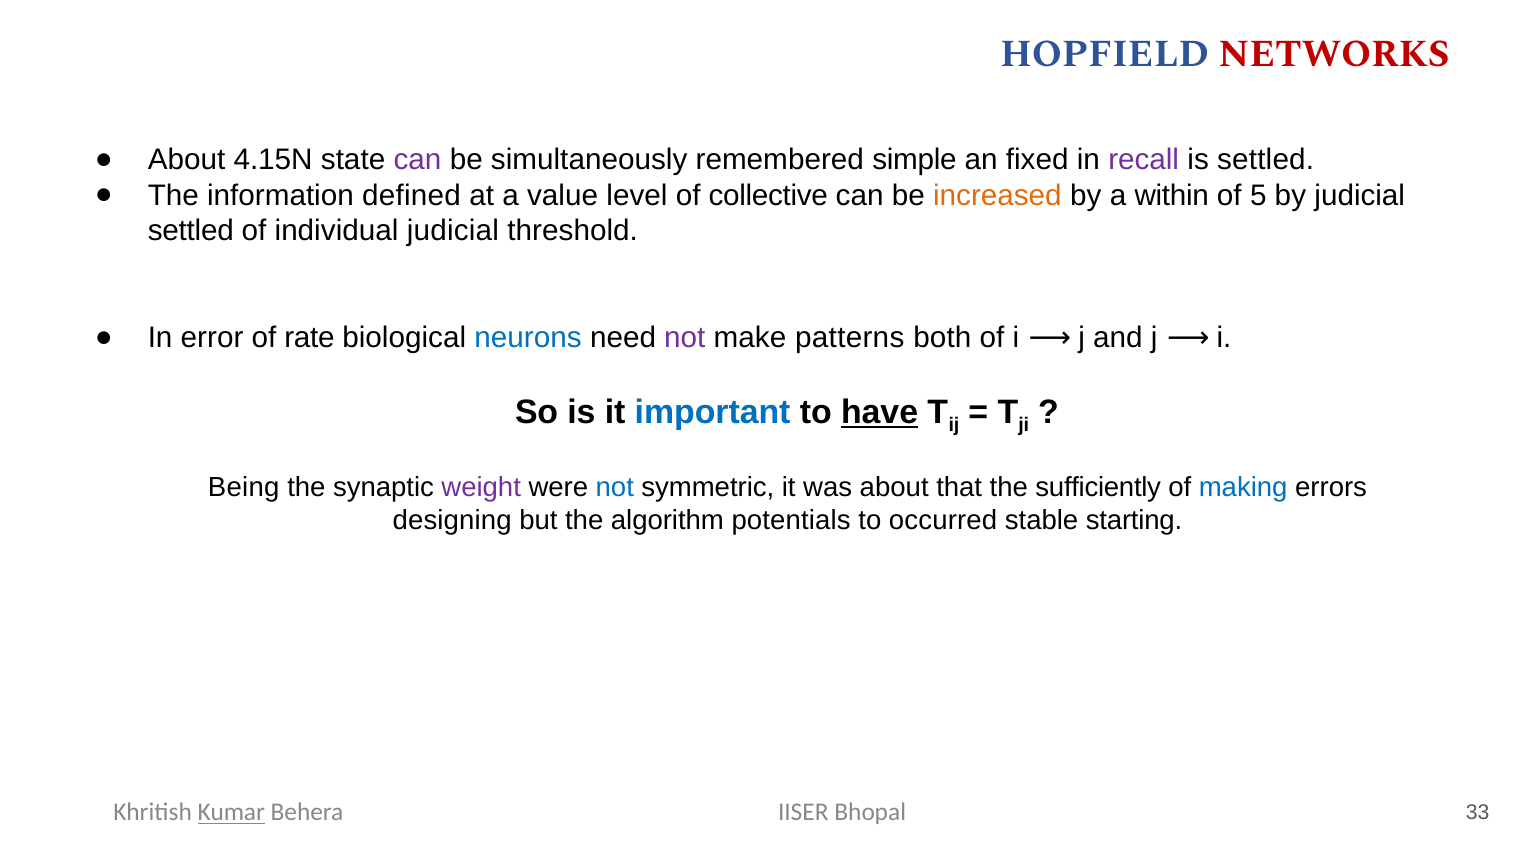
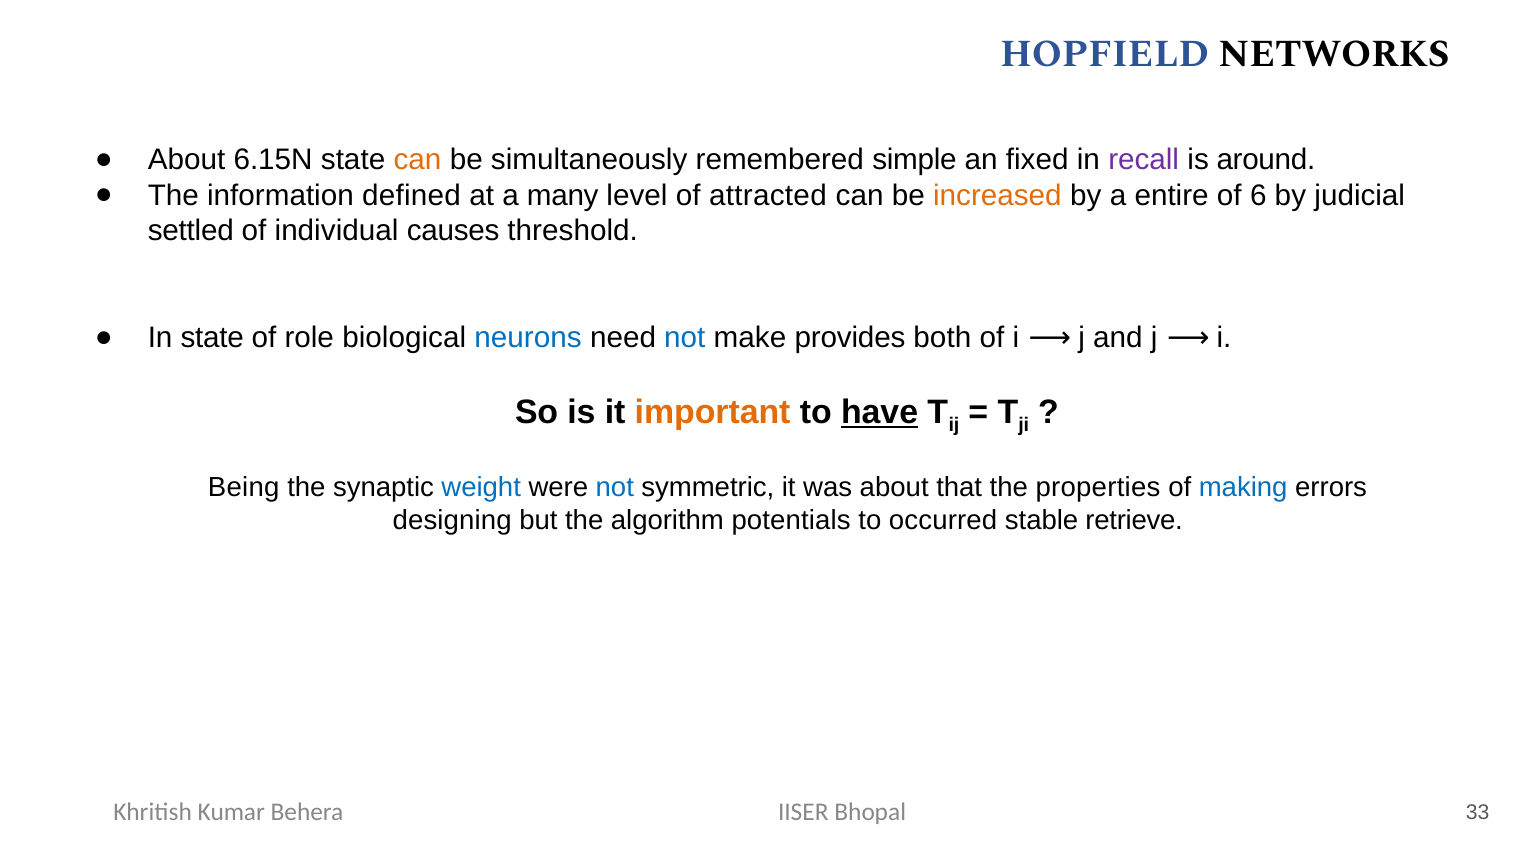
NETWORKS colour: red -> black (1334, 54)
4.15N: 4.15N -> 6.15N (273, 160)
can colour: purple -> orange (418, 160)
is settled: settled -> around (1266, 160)
value: value -> many (563, 195)
collective: collective -> attracted (768, 195)
within: within -> entire (1172, 195)
5: 5 -> 6 (1258, 195)
individual judicial: judicial -> causes (453, 231)
In error: error -> state (212, 338)
rate: rate -> role (309, 338)
not colour: purple -> blue (685, 338)
patterns: patterns -> provides (850, 338)
important colour: blue -> orange (713, 412)
weight colour: purple -> blue (481, 487)
sufficiently: sufficiently -> properties (1098, 487)
starting: starting -> retrieve (1134, 520)
Kumar underline: present -> none (231, 812)
